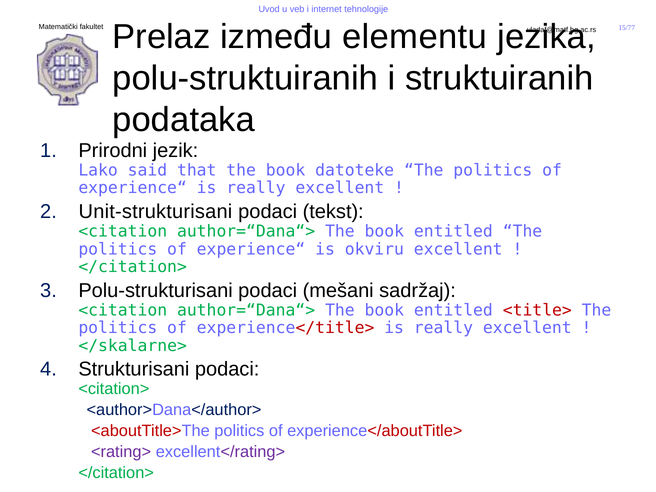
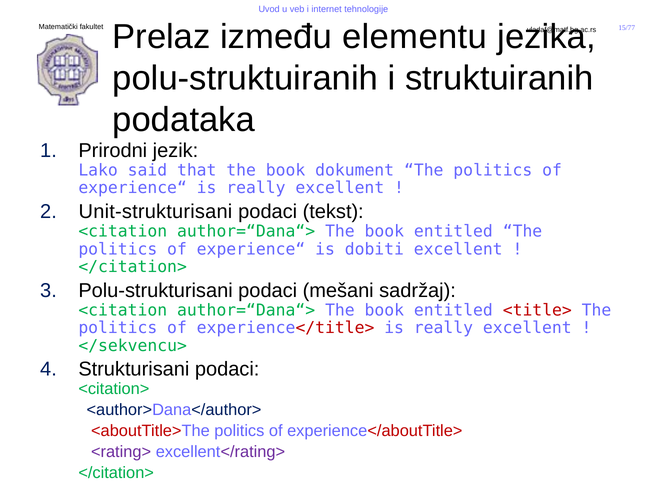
datoteke: datoteke -> dokument (355, 170)
okviru: okviru -> dobiti (374, 249)
</skalarne>: </skalarne> -> </sekvencu> (133, 346)
